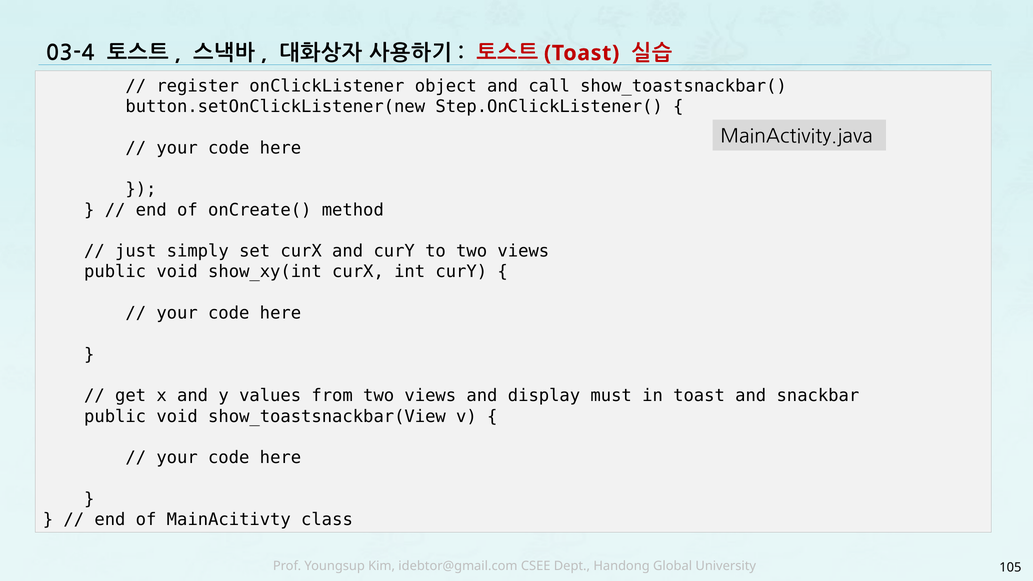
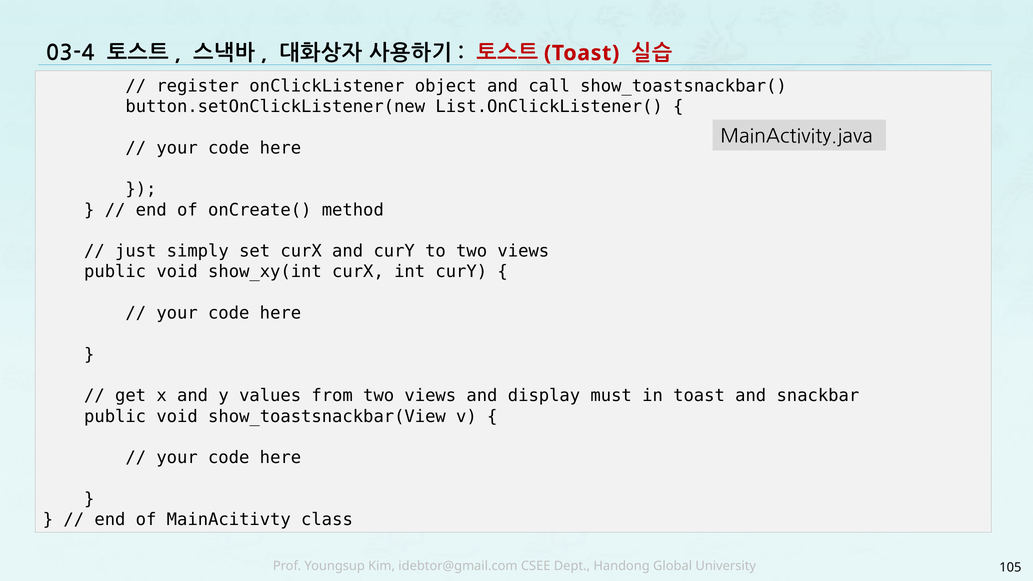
Step.OnClickListener(: Step.OnClickListener( -> List.OnClickListener( (549, 107)
